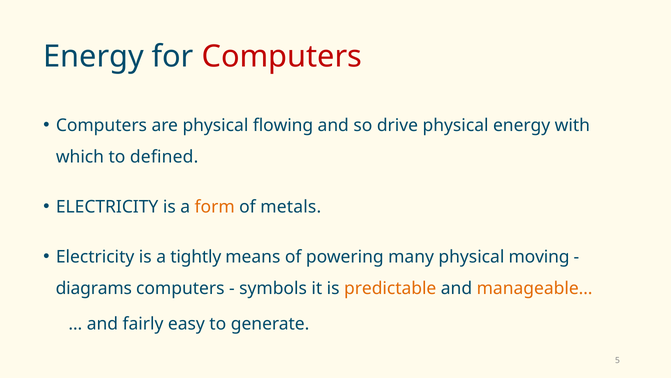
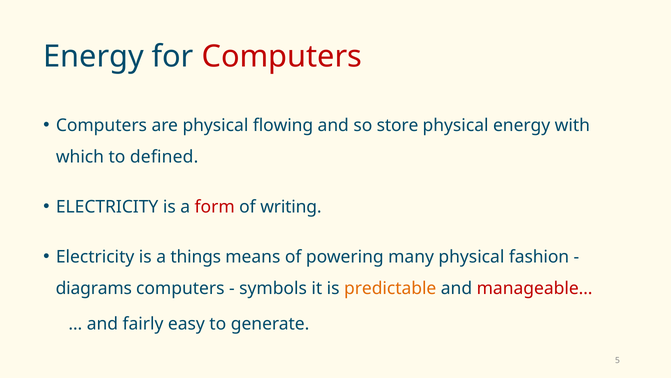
drive: drive -> store (398, 125)
form colour: orange -> red (215, 207)
metals: metals -> writing (291, 207)
tightly: tightly -> things (196, 256)
moving: moving -> fashion (539, 256)
manageable… colour: orange -> red (535, 288)
